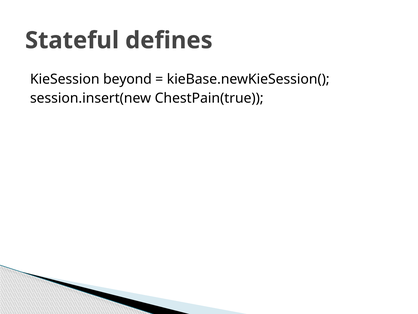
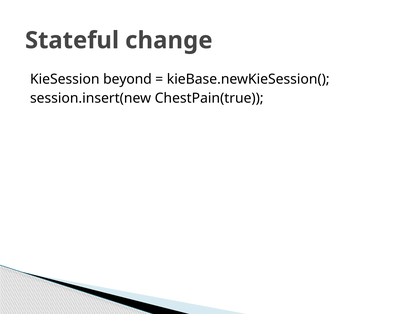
defines: defines -> change (169, 40)
